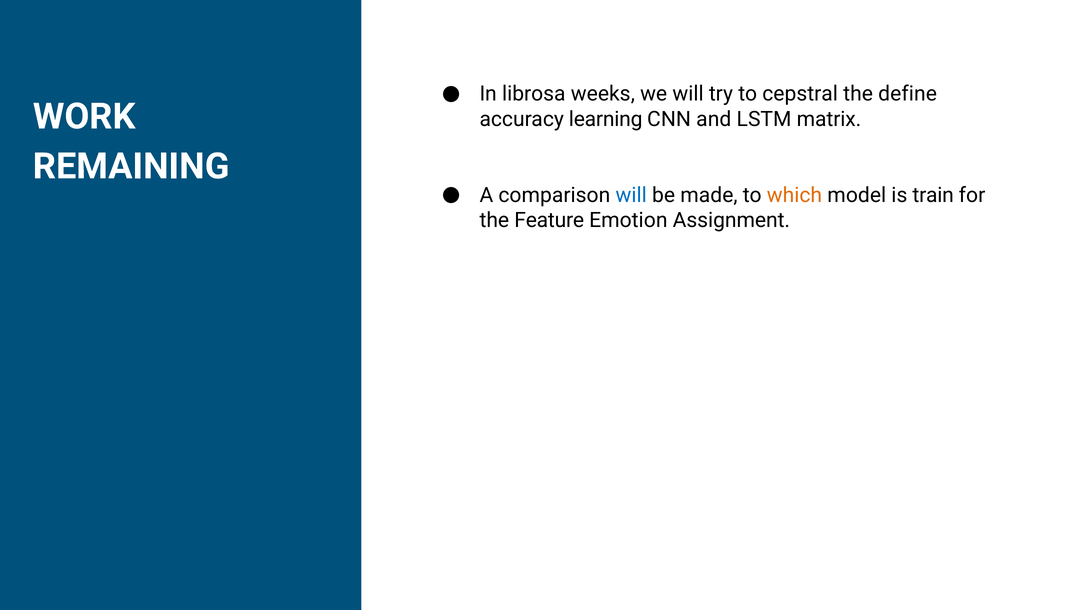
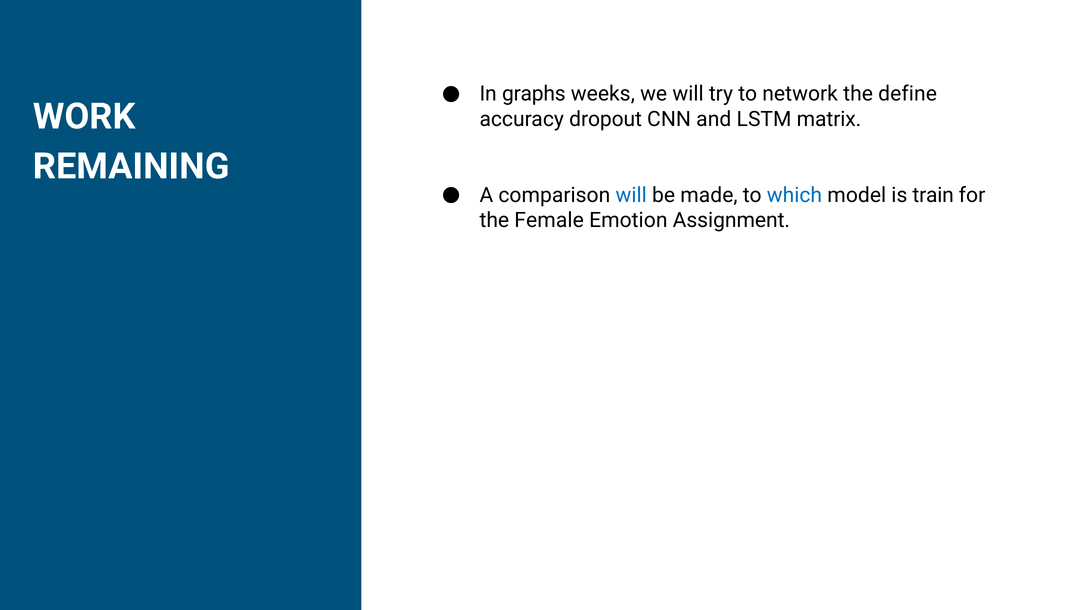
librosa: librosa -> graphs (534, 94)
cepstral: cepstral -> network (800, 94)
learning: learning -> dropout (606, 119)
which colour: orange -> blue (794, 195)
Feature: Feature -> Female (549, 220)
